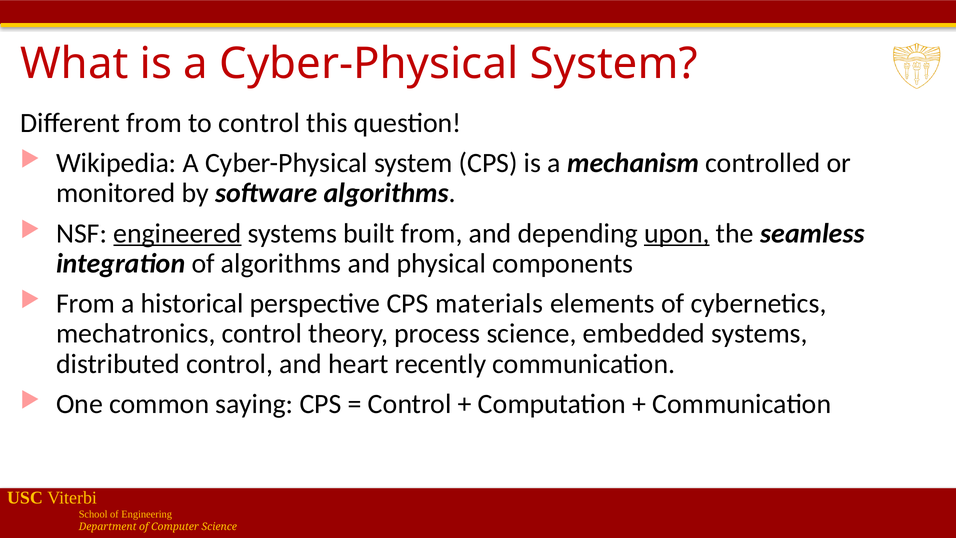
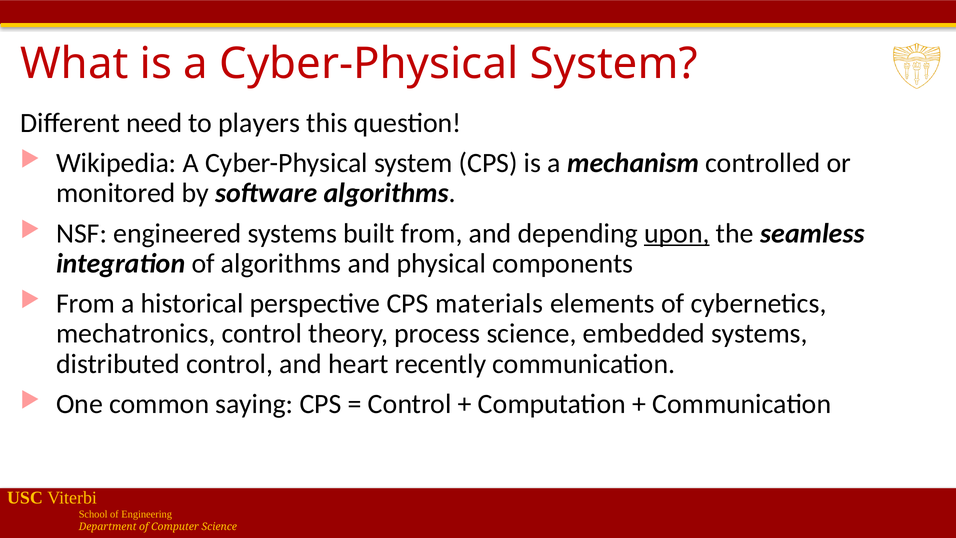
Different from: from -> need (154, 123)
to control: control -> players (259, 123)
engineered underline: present -> none (177, 233)
